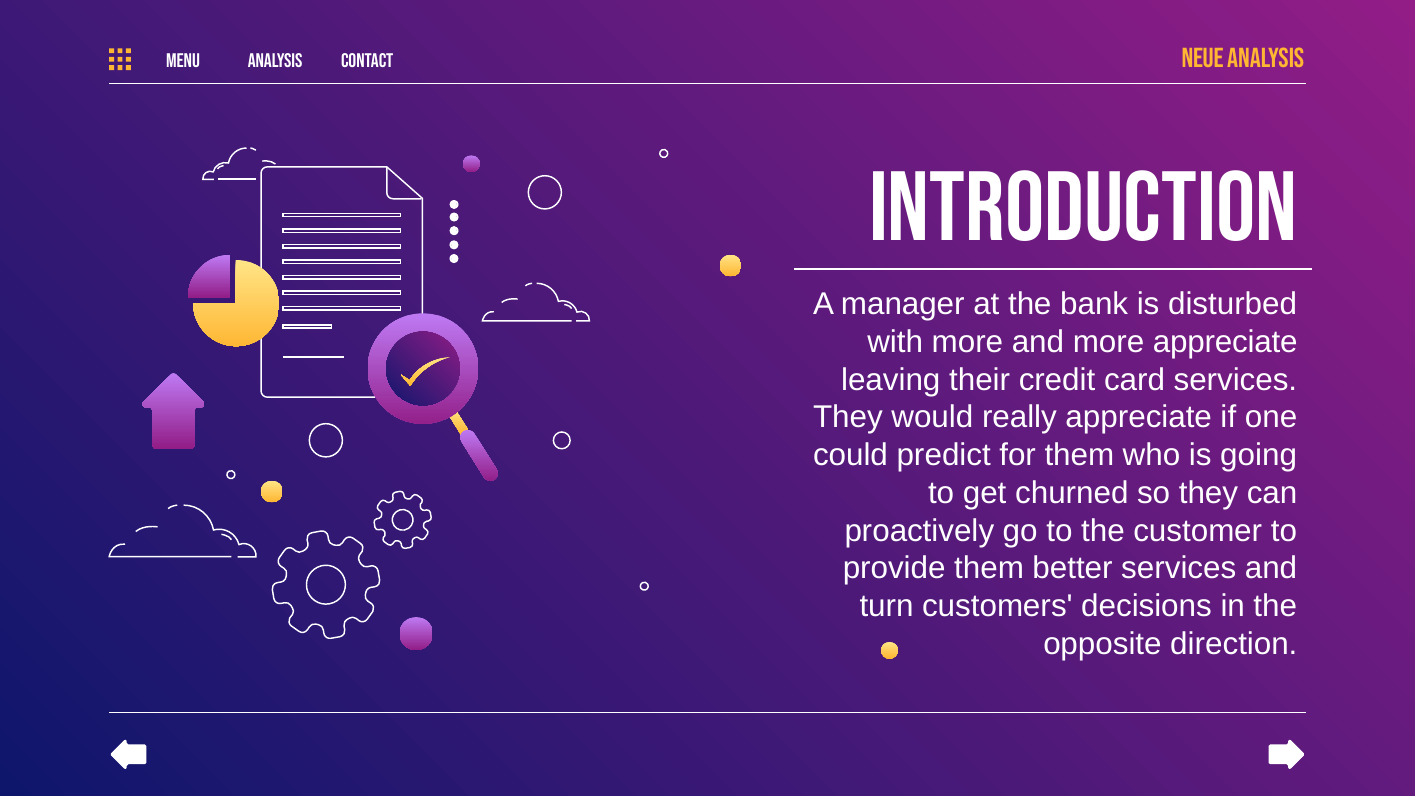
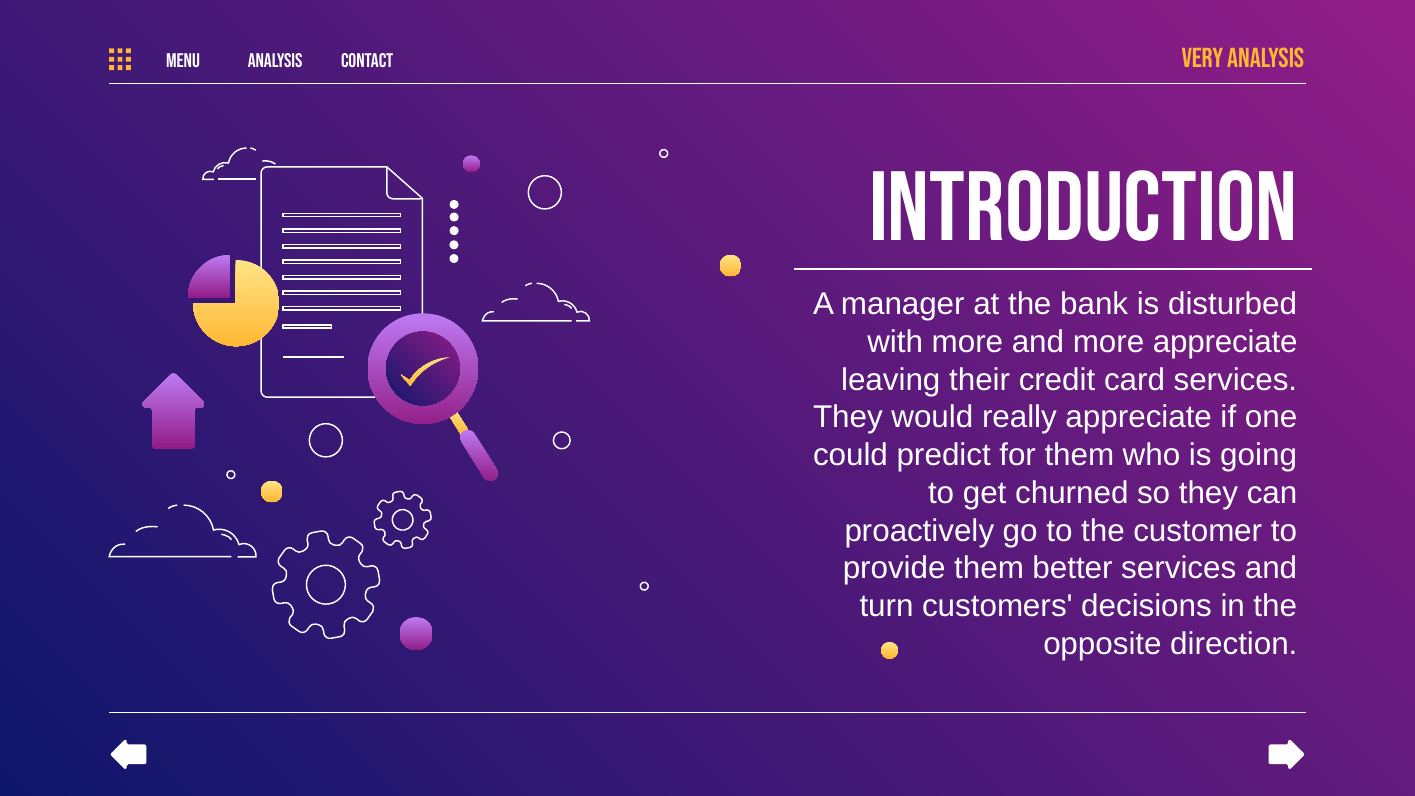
Neue: Neue -> Very (1203, 58)
